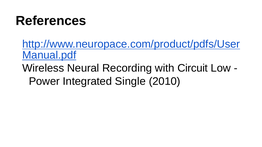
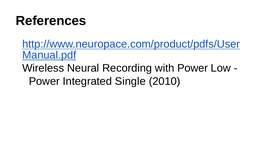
with Circuit: Circuit -> Power (193, 68)
